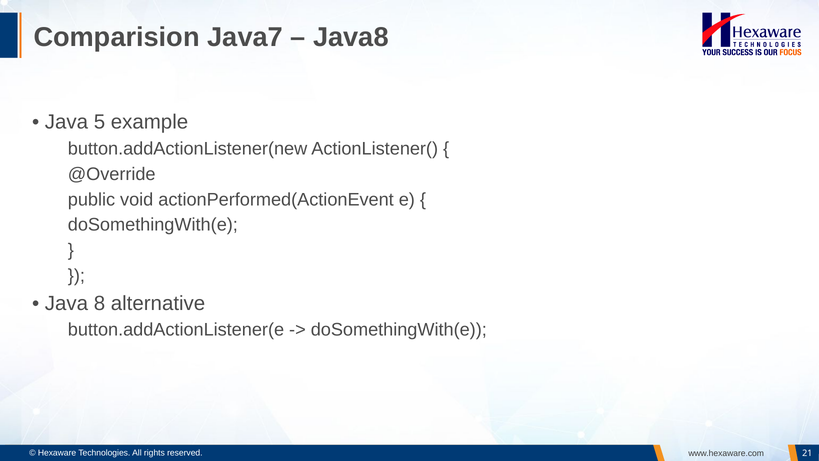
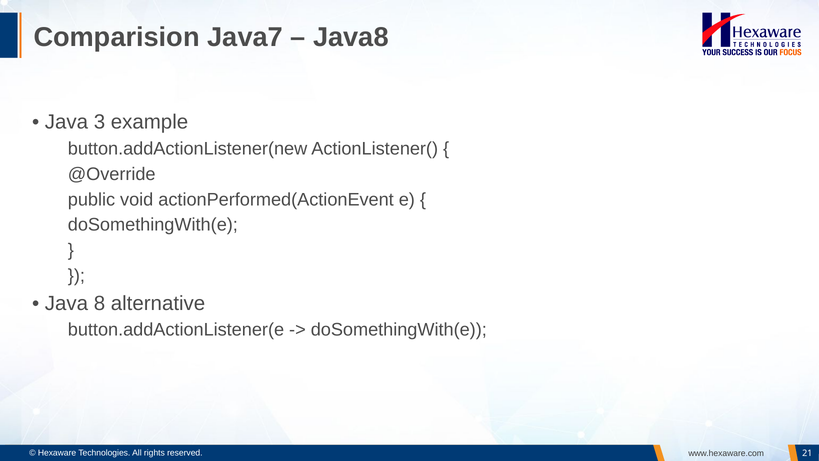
5: 5 -> 3 (99, 122)
